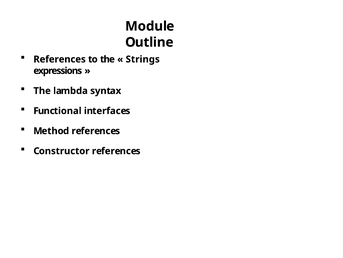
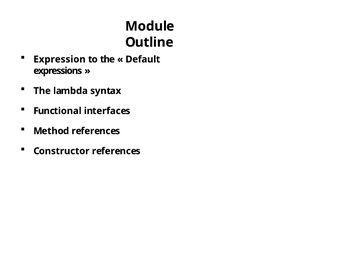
References: References -> Expression (60, 59)
Strings: Strings -> Default (143, 59)
